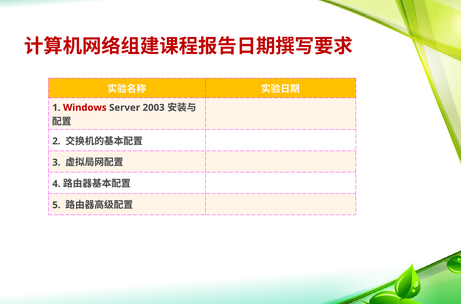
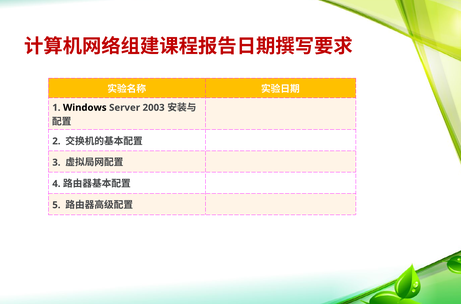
Windows colour: red -> black (85, 108)
